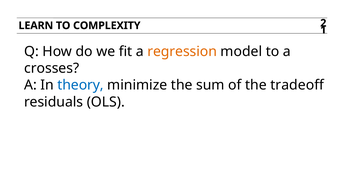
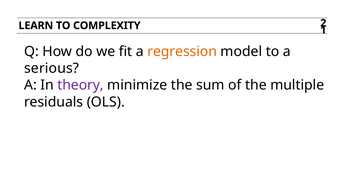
crosses: crosses -> serious (52, 68)
theory colour: blue -> purple (81, 85)
tradeoff: tradeoff -> multiple (297, 85)
